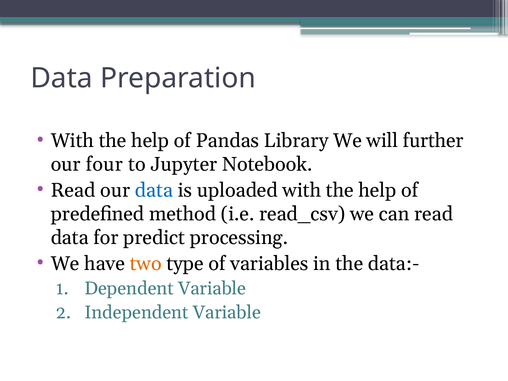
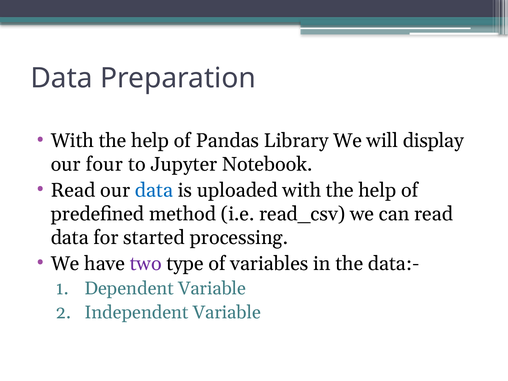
further: further -> display (433, 141)
predict: predict -> started (154, 238)
two colour: orange -> purple (146, 264)
